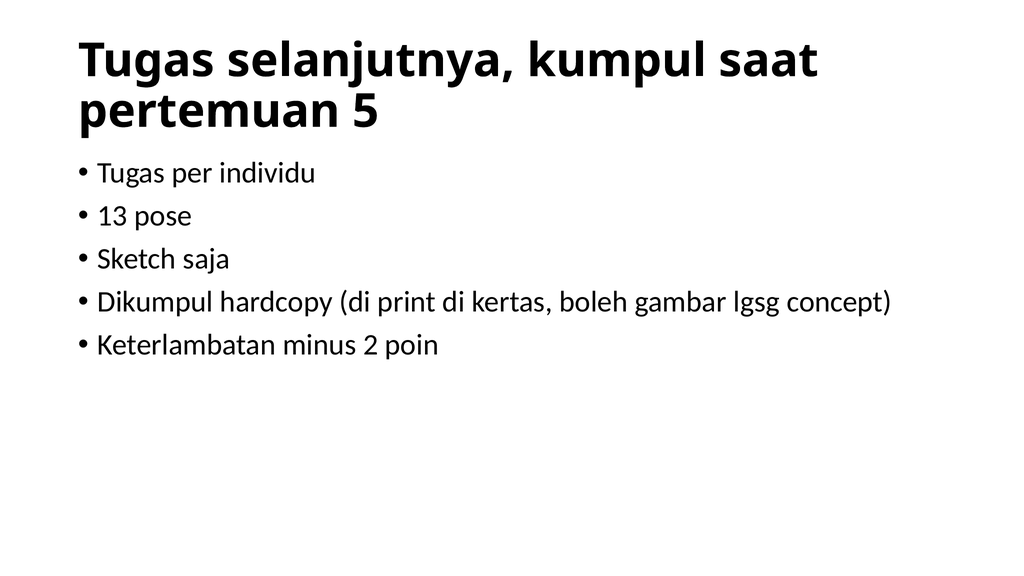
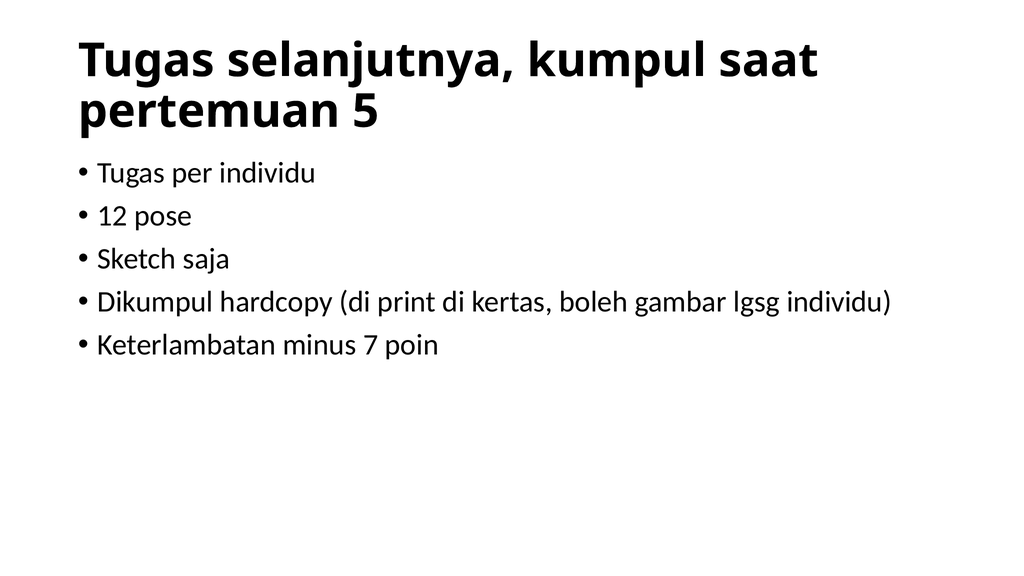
13: 13 -> 12 (112, 216)
lgsg concept: concept -> individu (839, 302)
2: 2 -> 7 (371, 345)
